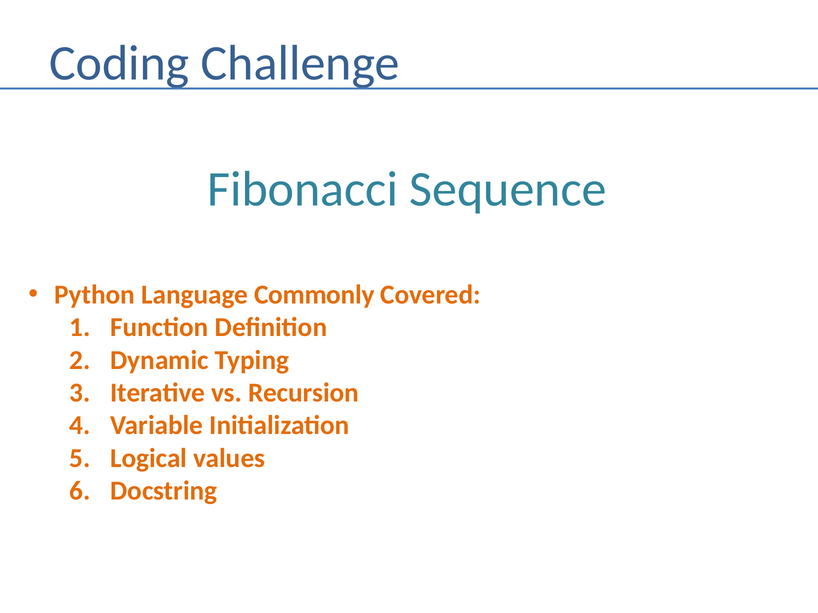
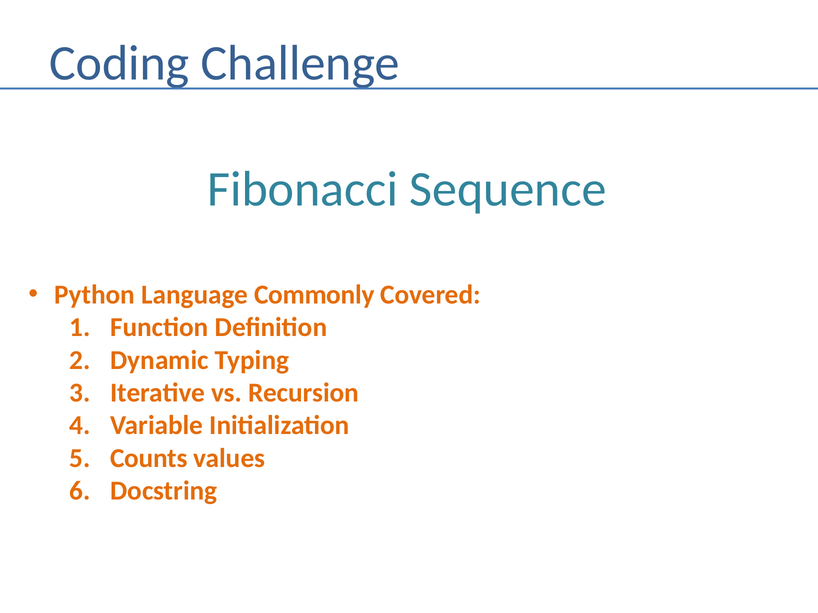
Logical: Logical -> Counts (149, 459)
